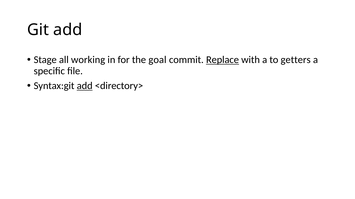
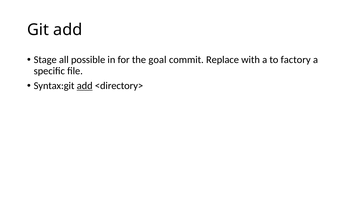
working: working -> possible (88, 60)
Replace underline: present -> none (222, 60)
getters: getters -> factory (296, 60)
